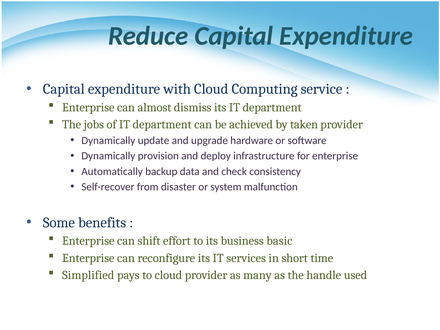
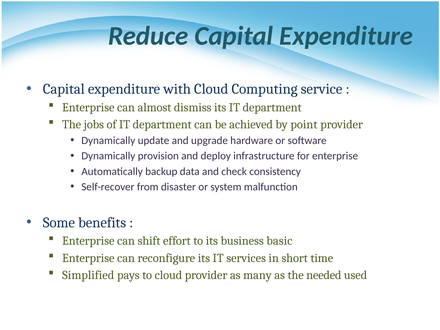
taken: taken -> point (304, 125)
handle: handle -> needed (324, 275)
